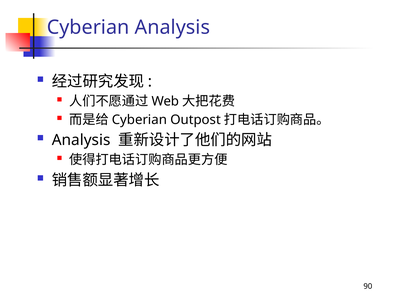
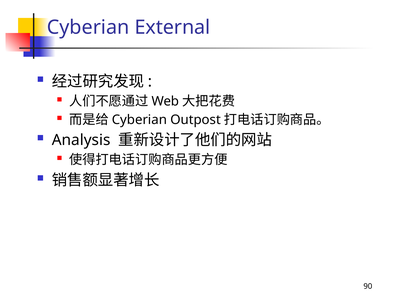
Cyberian Analysis: Analysis -> External (172, 27)
